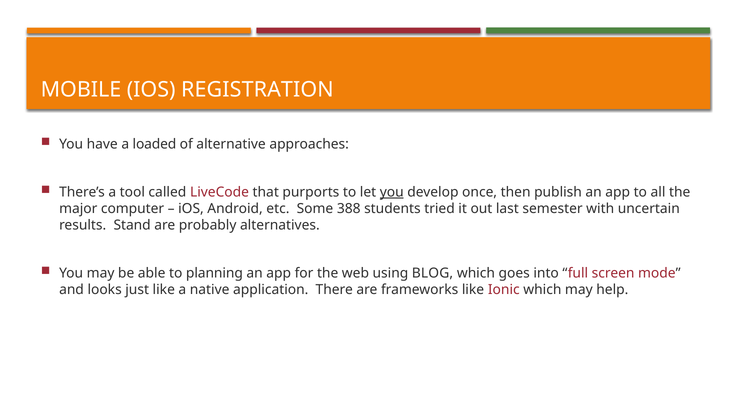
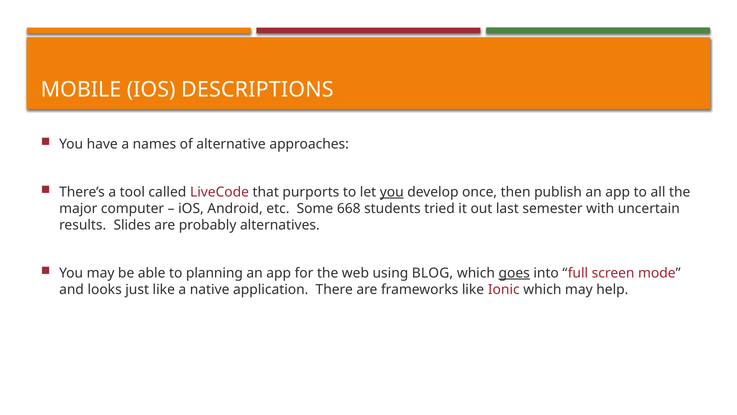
REGISTRATION: REGISTRATION -> DESCRIPTIONS (257, 90)
loaded: loaded -> names (154, 144)
388: 388 -> 668 (349, 208)
Stand: Stand -> Slides (132, 225)
goes underline: none -> present (514, 273)
